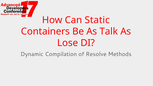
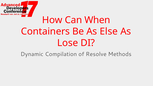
Static: Static -> When (97, 20)
Talk: Talk -> Else (109, 31)
